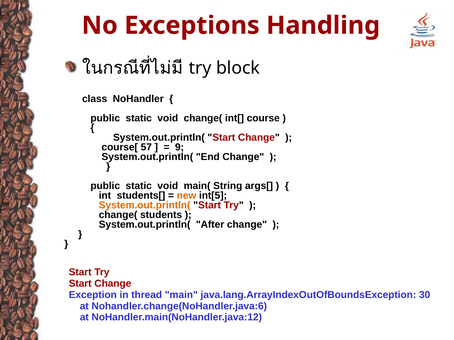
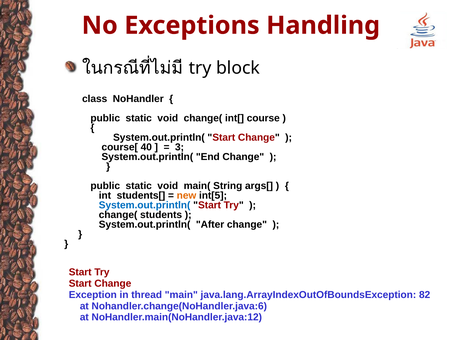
57: 57 -> 40 (146, 147)
9: 9 -> 3 (179, 147)
System.out.println( colour: orange -> blue (145, 205)
30: 30 -> 82 (425, 295)
